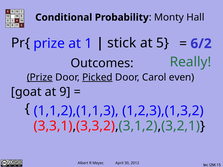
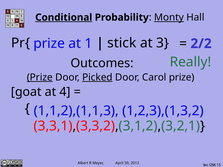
Conditional underline: none -> present (64, 17)
Monty underline: none -> present (169, 17)
5: 5 -> 3 (163, 43)
6/2: 6/2 -> 2/2 (201, 44)
Carol even: even -> prize (182, 77)
9: 9 -> 4 (65, 92)
